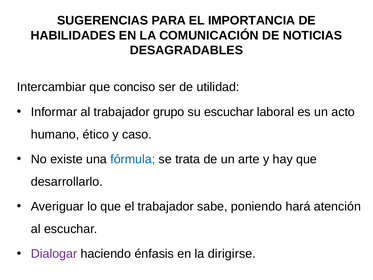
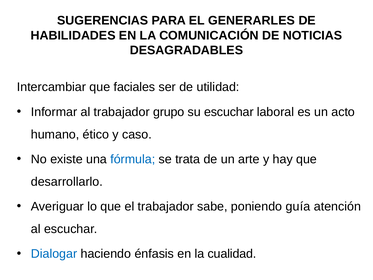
IMPORTANCIA: IMPORTANCIA -> GENERARLES (252, 20)
conciso: conciso -> faciales (134, 87)
hará: hará -> guía (298, 206)
Dialogar colour: purple -> blue (54, 254)
dirigirse: dirigirse -> cualidad (232, 254)
